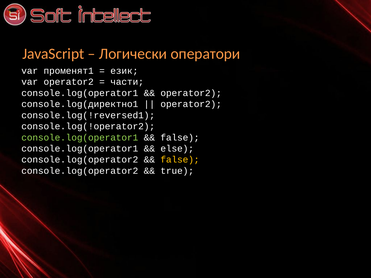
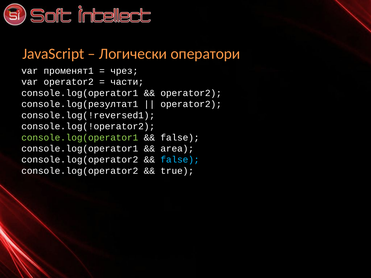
език: език -> чрез (124, 71)
console.log(директно1: console.log(директно1 -> console.log(резултат1 (80, 104)
else: else -> area (177, 149)
false colour: yellow -> light blue (180, 160)
